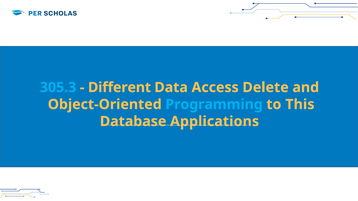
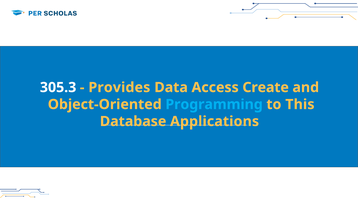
305.3 colour: light blue -> white (58, 88)
Different: Different -> Provides (119, 88)
Delete: Delete -> Create (266, 88)
